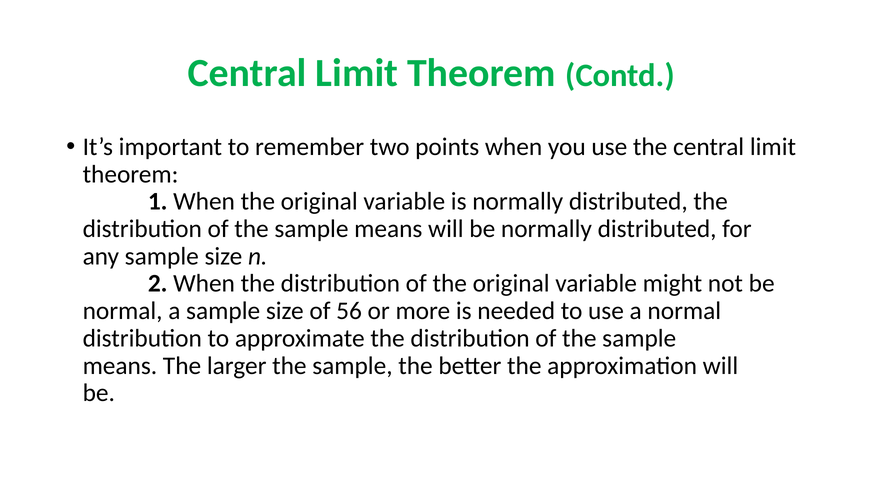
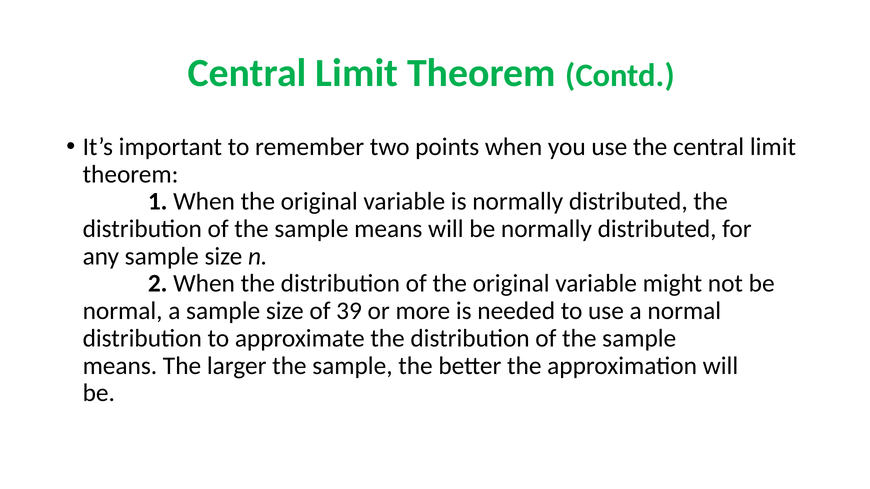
56: 56 -> 39 (349, 311)
